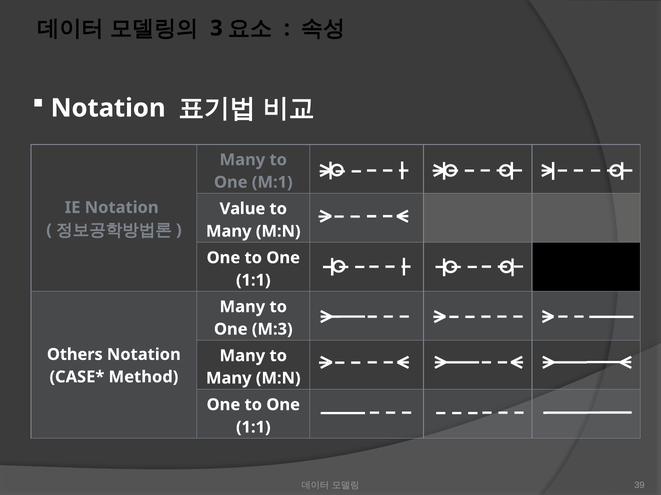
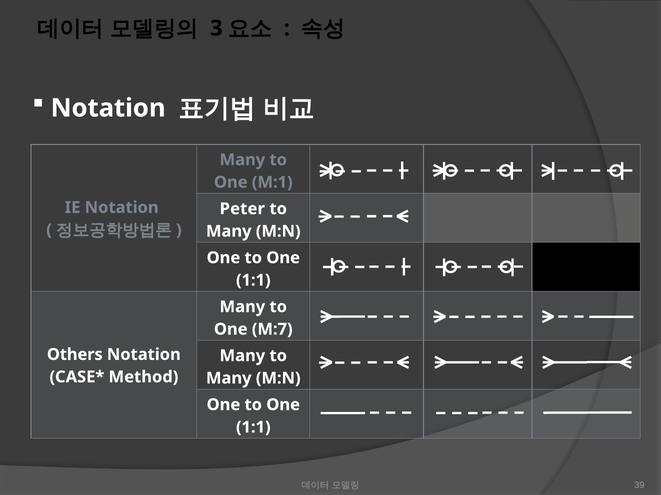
Value: Value -> Peter (242, 209)
M:3: M:3 -> M:7 (272, 330)
